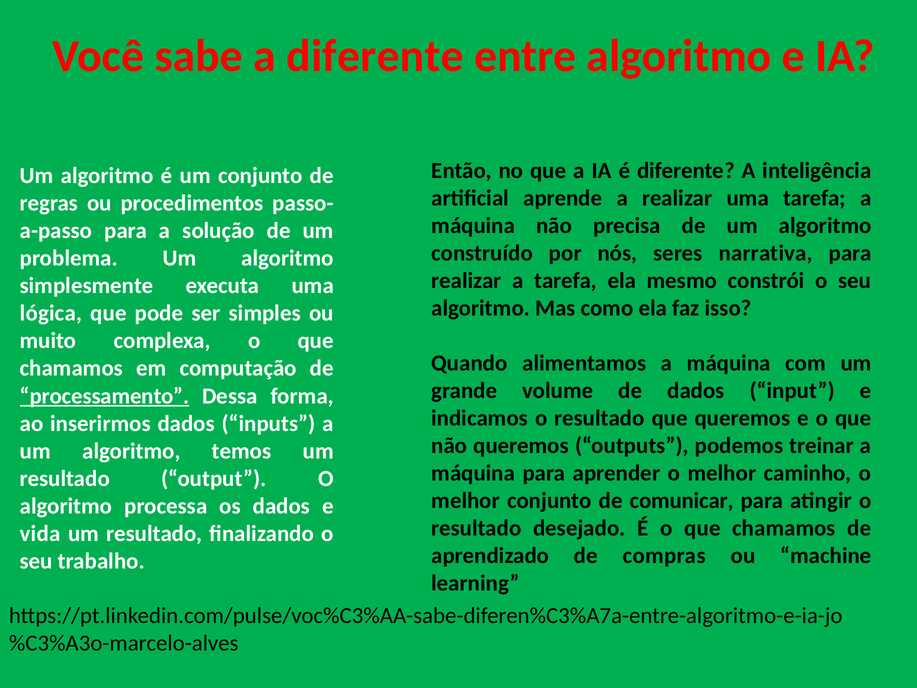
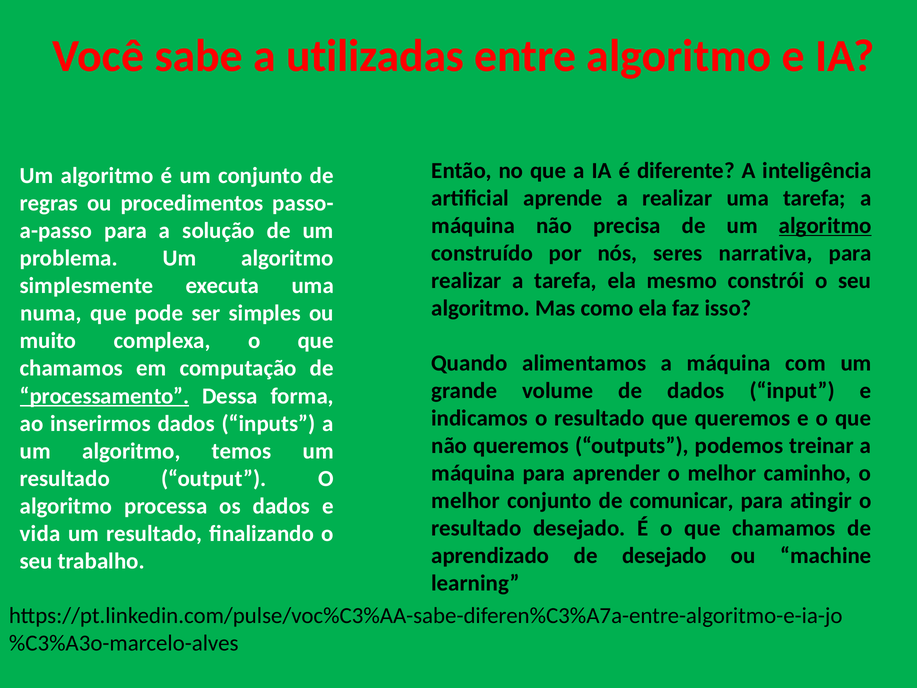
a diferente: diferente -> utilizadas (375, 56)
algoritmo underline: none -> present (825, 226)
lógica: lógica -> numa (51, 313)
de compras: compras -> desejado (664, 556)
